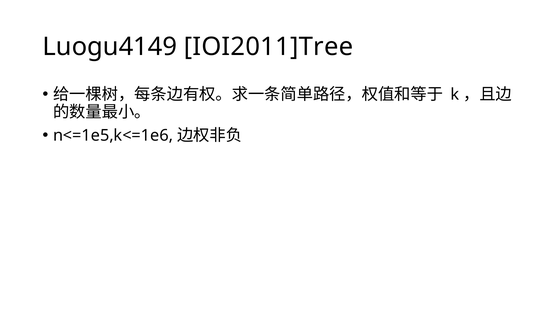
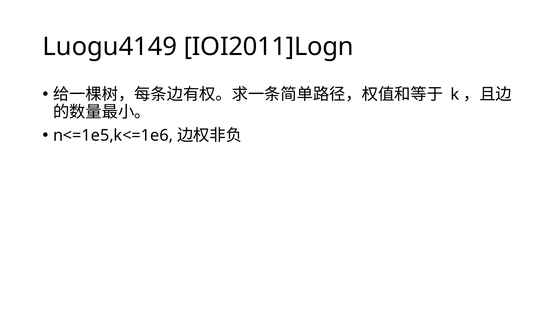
IOI2011]Tree: IOI2011]Tree -> IOI2011]Logn (269, 47)
